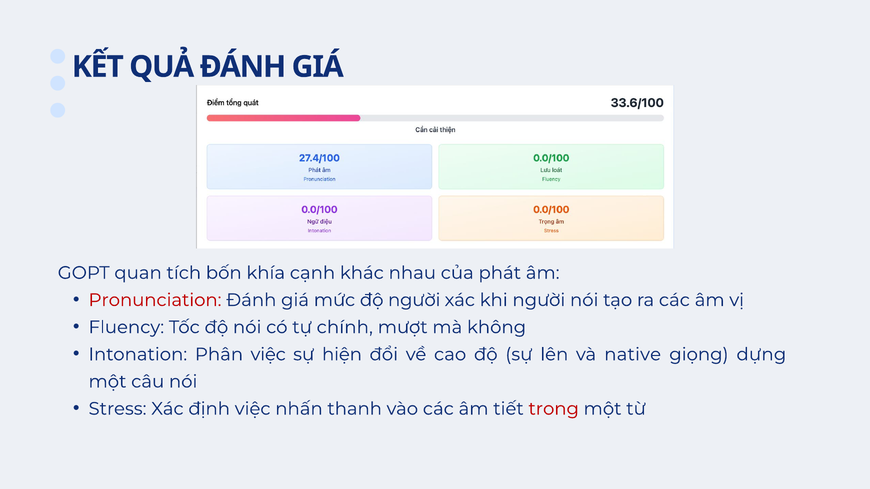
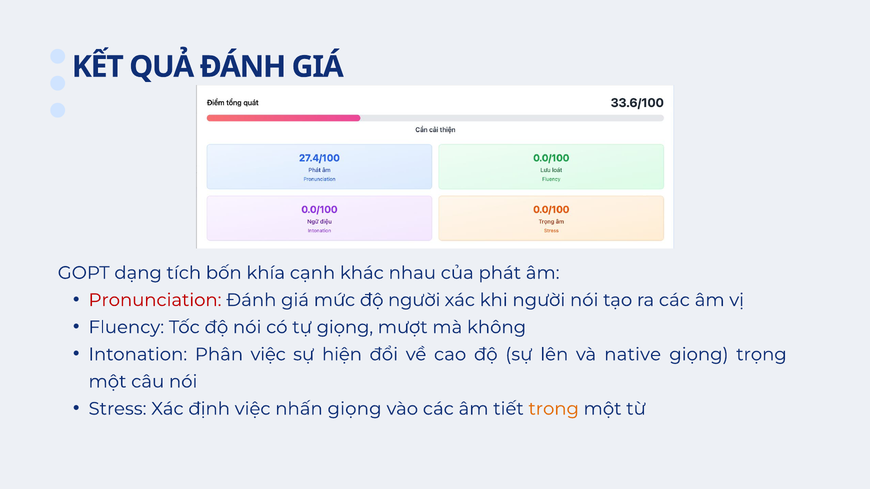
quan: quan -> dạng (138, 273)
tự chính: chính -> giọng (345, 327)
dựng: dựng -> trọng (761, 355)
nhấn thanh: thanh -> giọng (355, 409)
trong colour: red -> orange (554, 409)
